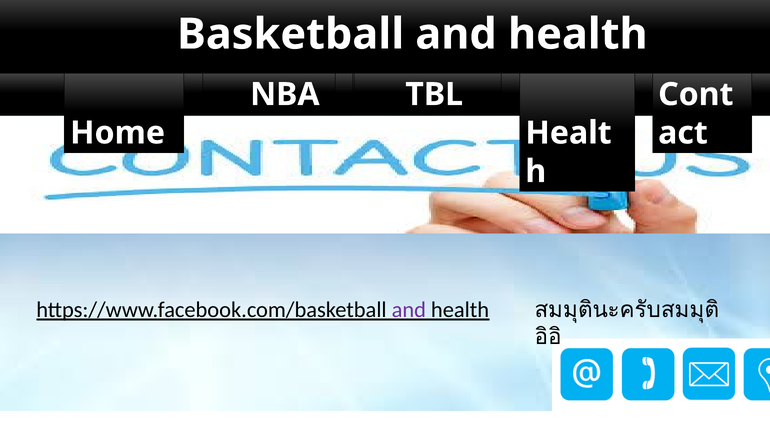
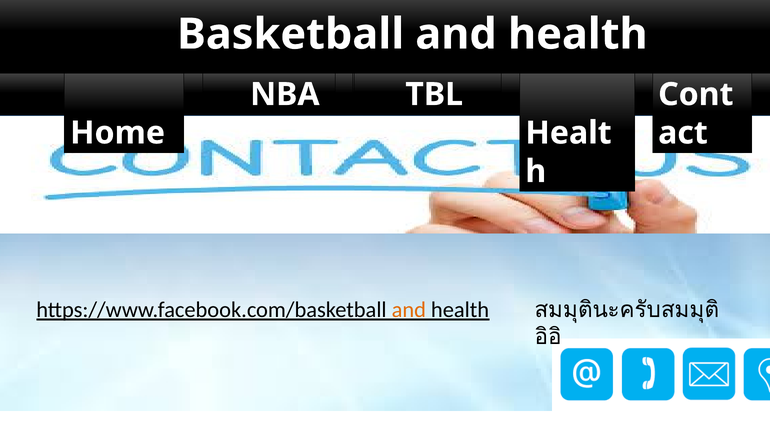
and colour: purple -> orange (409, 310)
